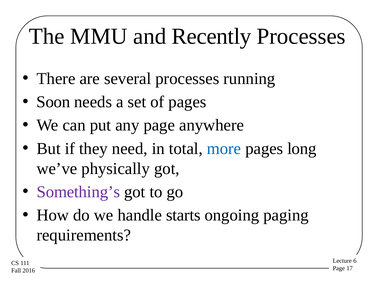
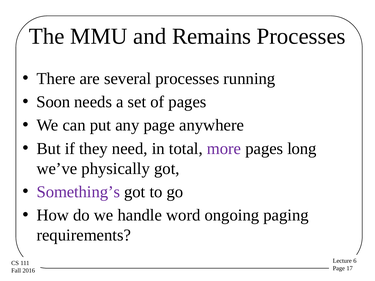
Recently: Recently -> Remains (212, 36)
more colour: blue -> purple (224, 149)
starts: starts -> word (183, 215)
